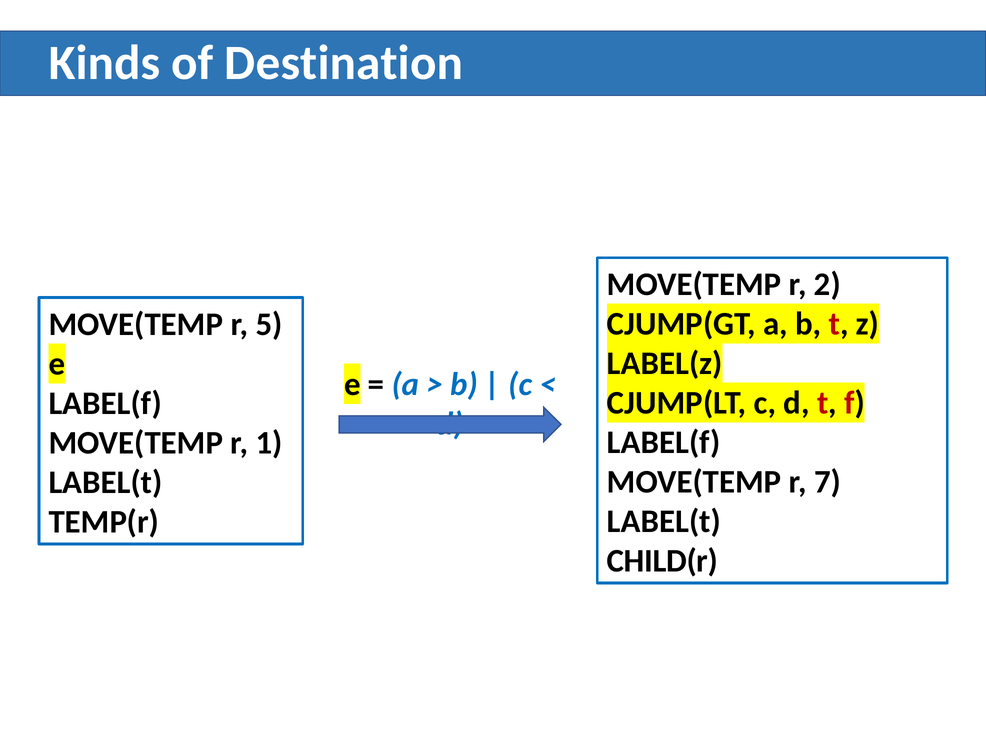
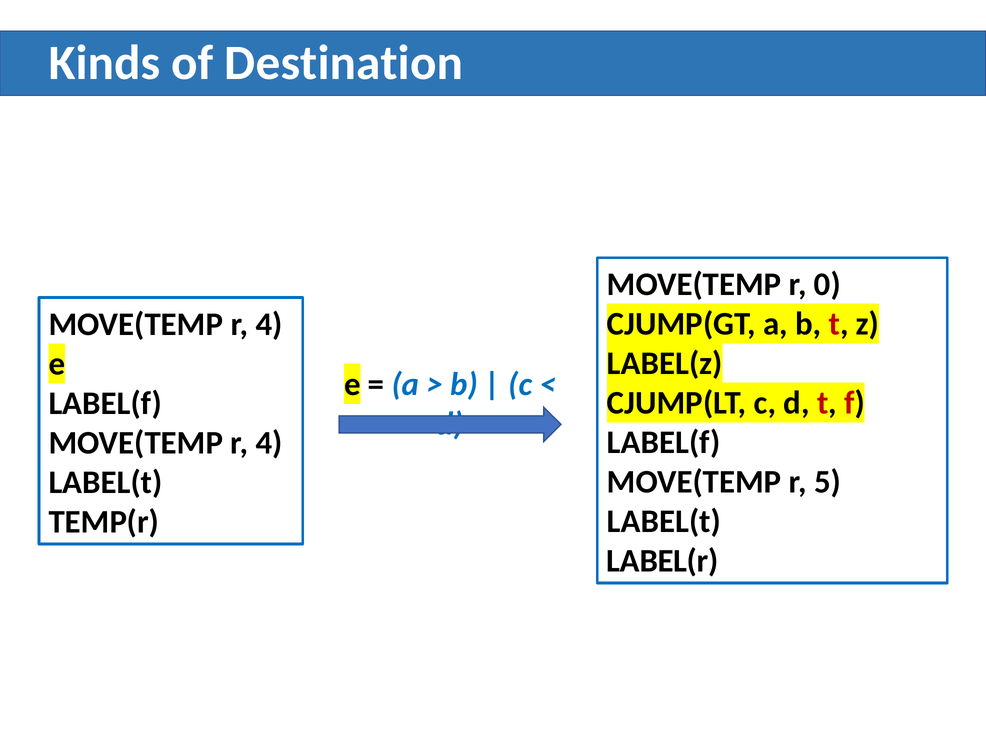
2: 2 -> 0 (827, 284)
5: 5 -> 4 (269, 324)
1: 1 -> 4 (269, 443)
7: 7 -> 5 (827, 482)
CHILD(r: CHILD(r -> LABEL(r (662, 560)
